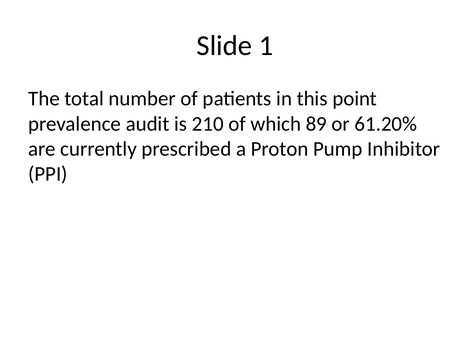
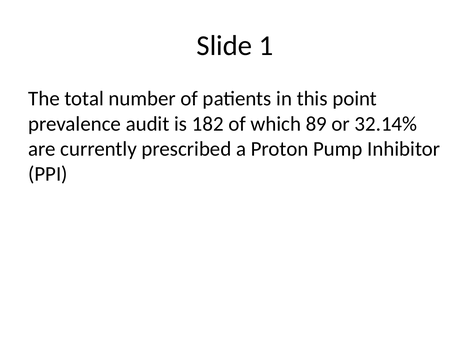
210: 210 -> 182 (208, 124)
61.20%: 61.20% -> 32.14% (386, 124)
